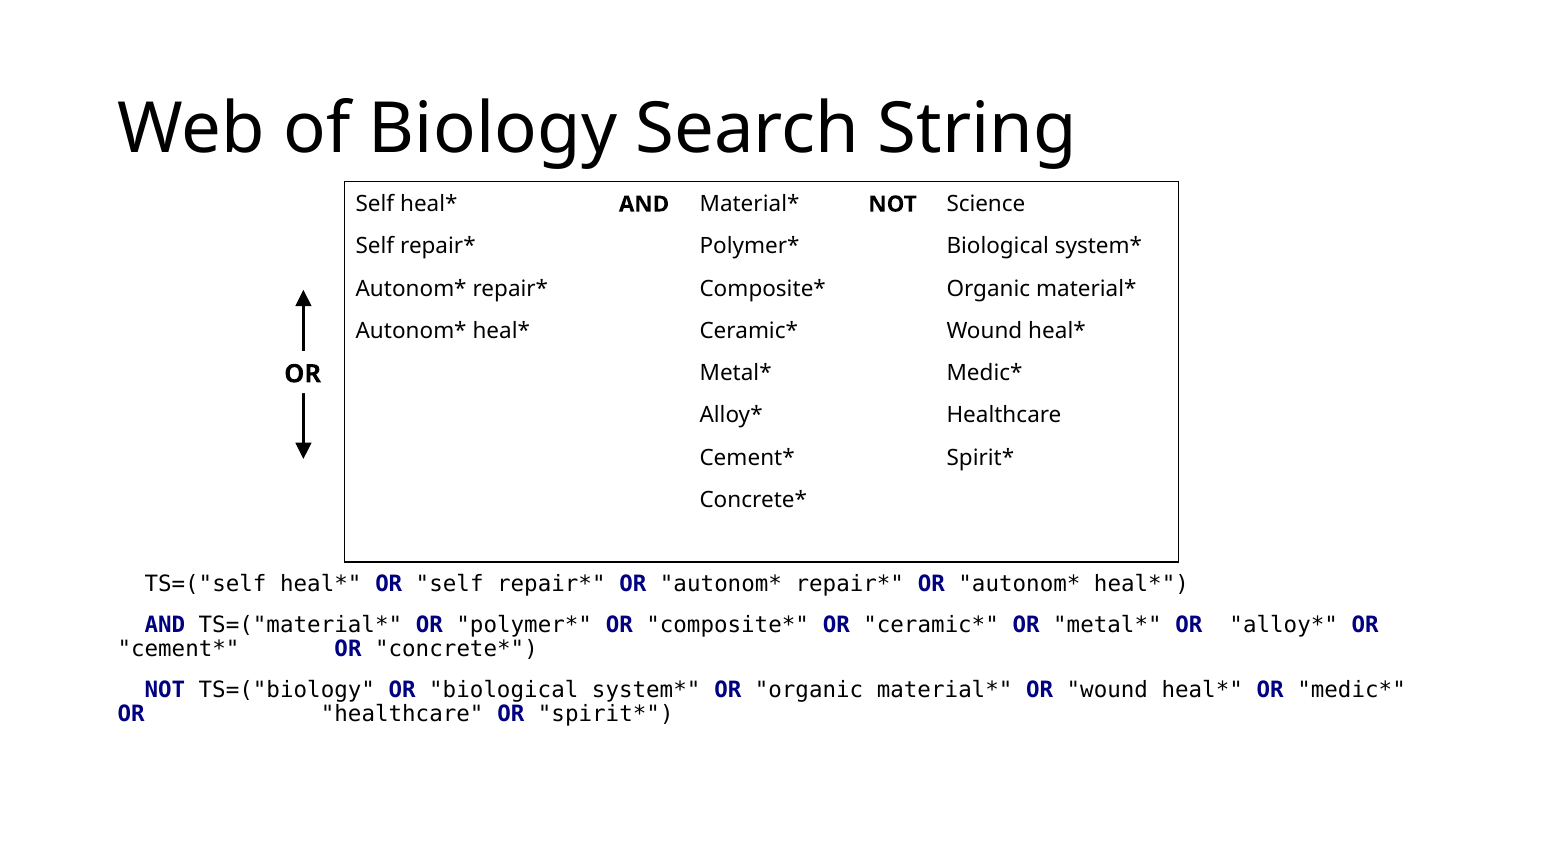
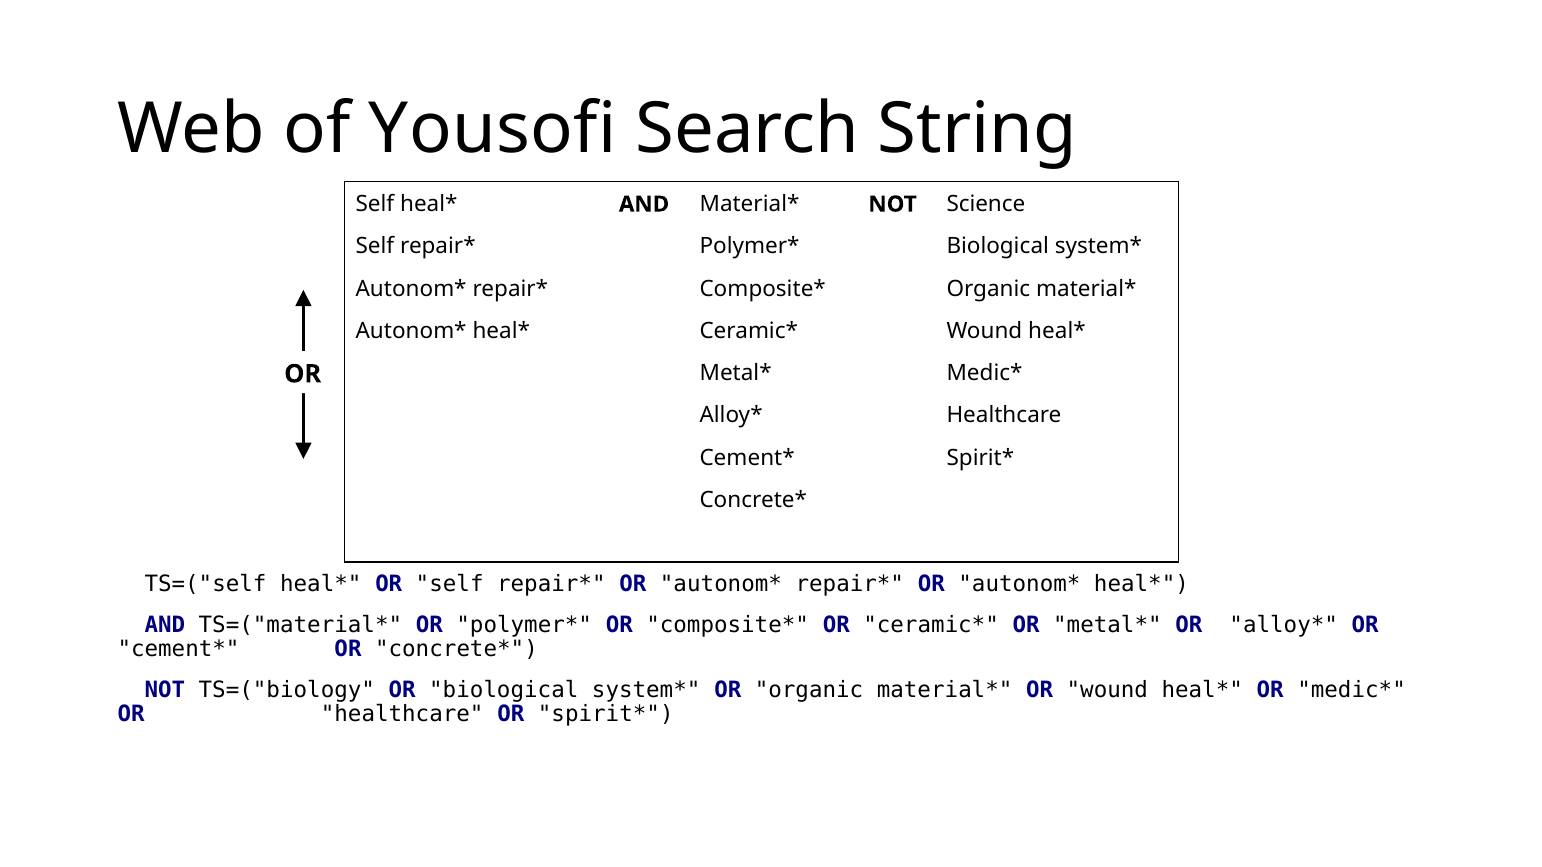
Biology: Biology -> Yousofi (493, 130)
